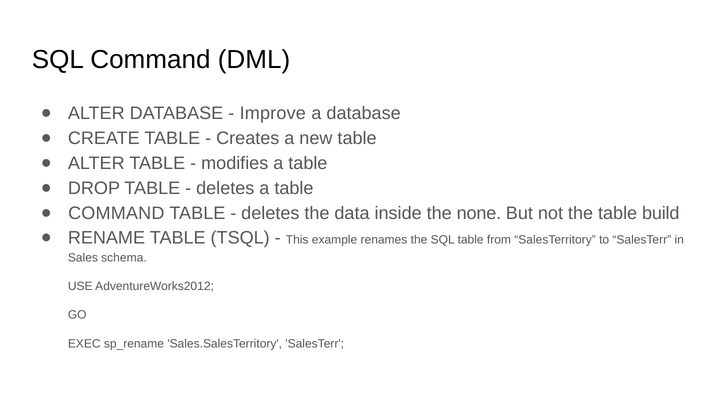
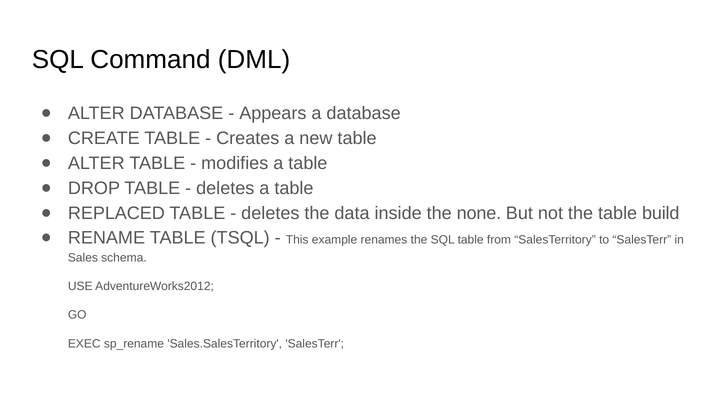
Improve: Improve -> Appears (273, 114)
COMMAND: COMMAND -> REPLACED (116, 213)
